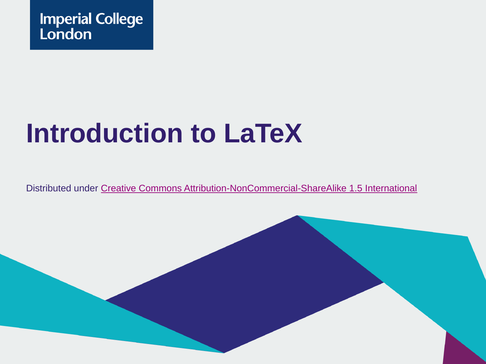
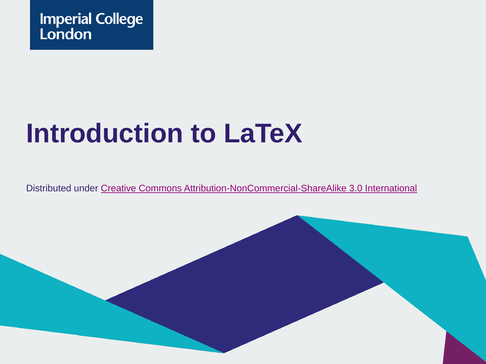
1.5: 1.5 -> 3.0 (356, 189)
